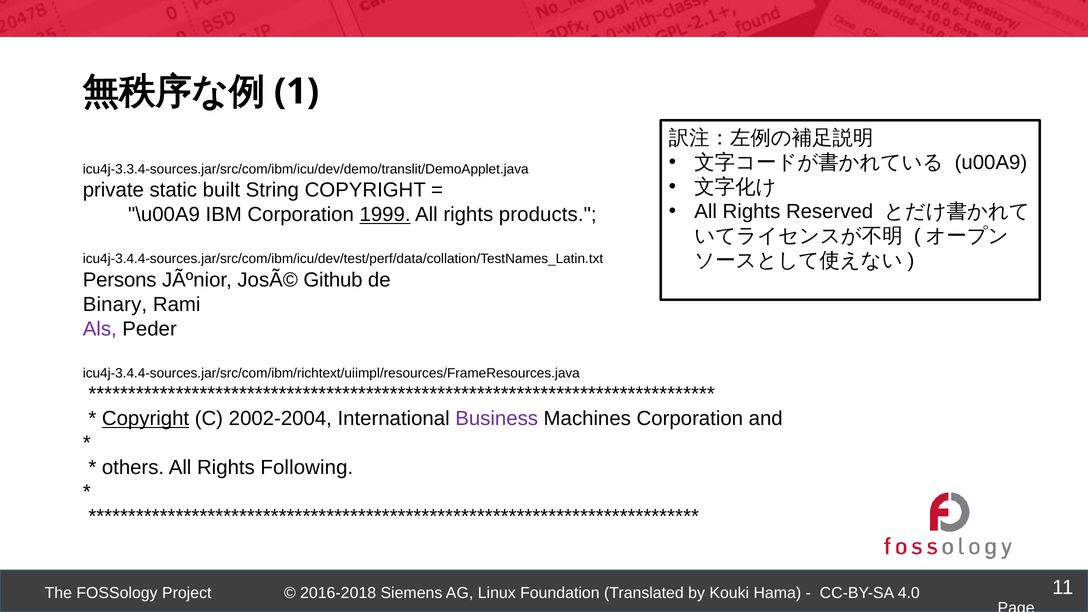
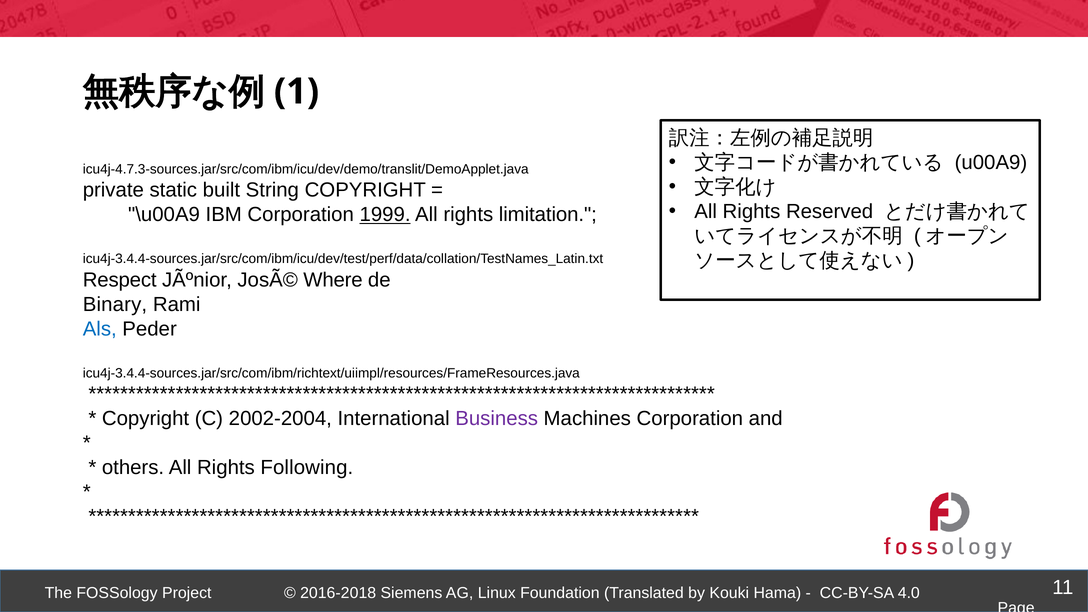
icu4j-3.3.4-sources.jar/src/com/ibm/icu/dev/demo/translit/DemoApplet.java: icu4j-3.3.4-sources.jar/src/com/ibm/icu/dev/demo/translit/DemoApplet.java -> icu4j-4.7.3-sources.jar/src/com/ibm/icu/dev/demo/translit/DemoApplet.java (306, 169)
products: products -> limitation (548, 215)
Persons: Persons -> Respect (120, 280)
Github: Github -> Where (333, 280)
Als colour: purple -> blue (100, 329)
Copyright underline: present -> none (146, 419)
